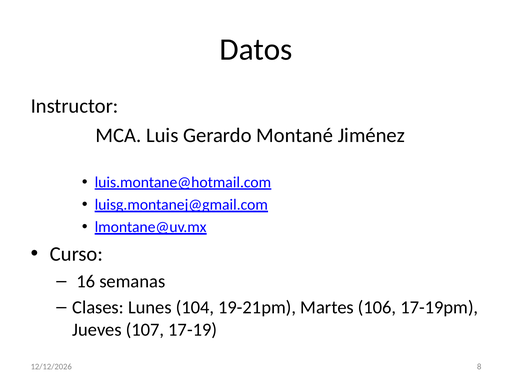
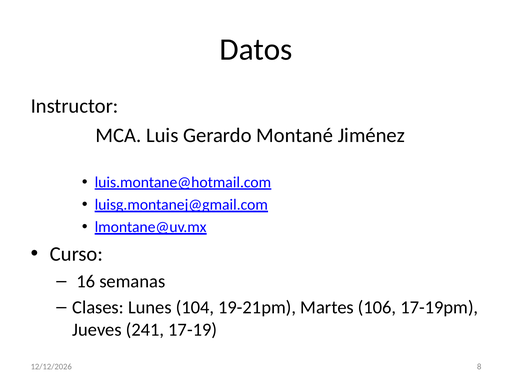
107: 107 -> 241 (145, 330)
